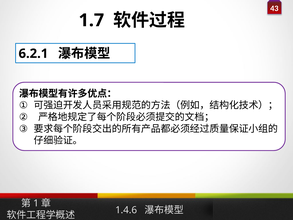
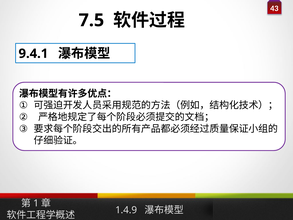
1.7: 1.7 -> 7.5 (91, 20)
6.2.1: 6.2.1 -> 9.4.1 (33, 54)
1.4.6: 1.4.6 -> 1.4.9 (126, 210)
